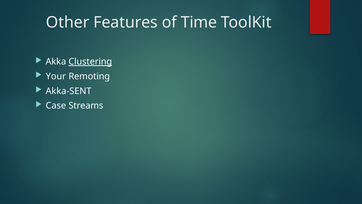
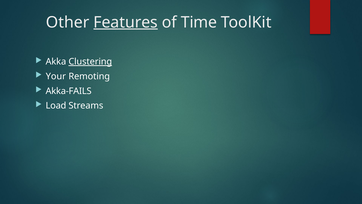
Features underline: none -> present (126, 22)
Akka-SENT: Akka-SENT -> Akka-FAILS (69, 91)
Case: Case -> Load (56, 105)
